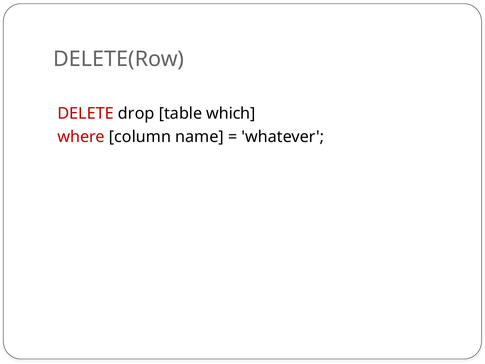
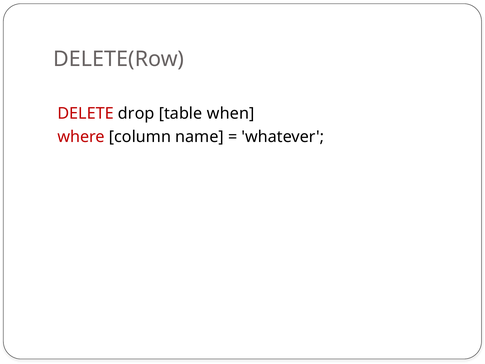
which: which -> when (231, 113)
